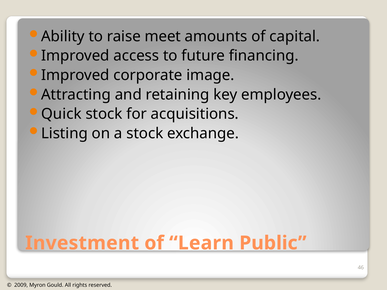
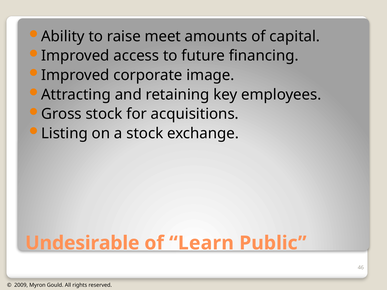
Quick: Quick -> Gross (61, 114)
Investment: Investment -> Undesirable (82, 243)
